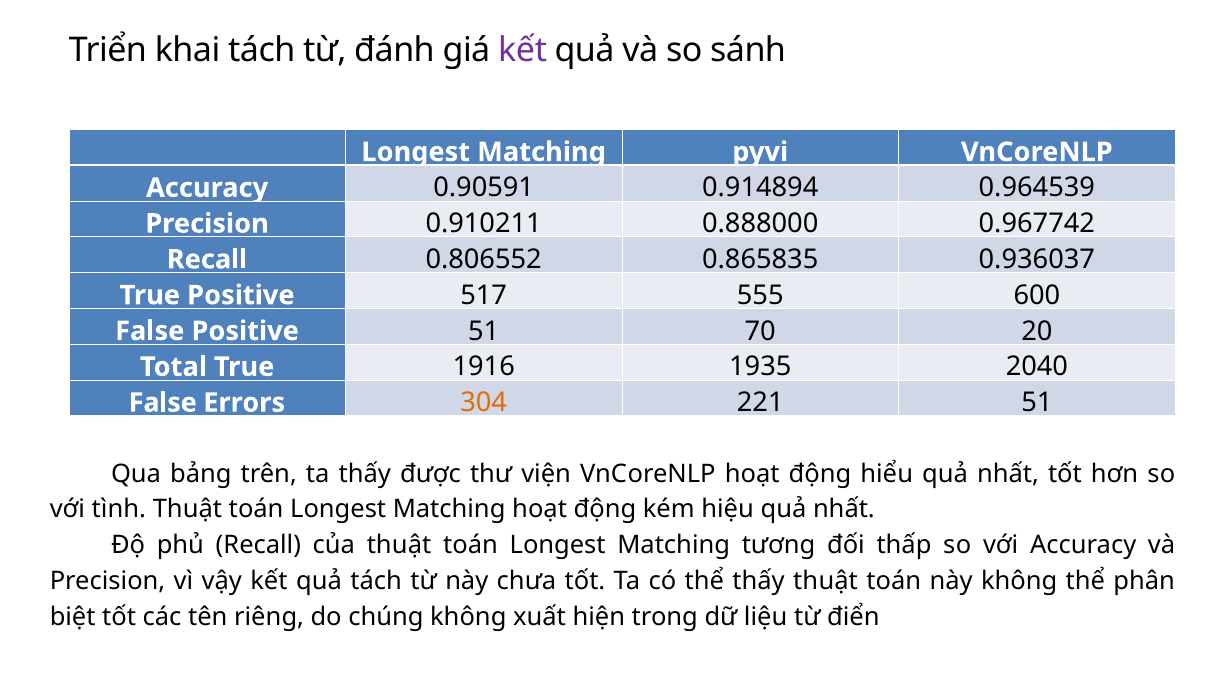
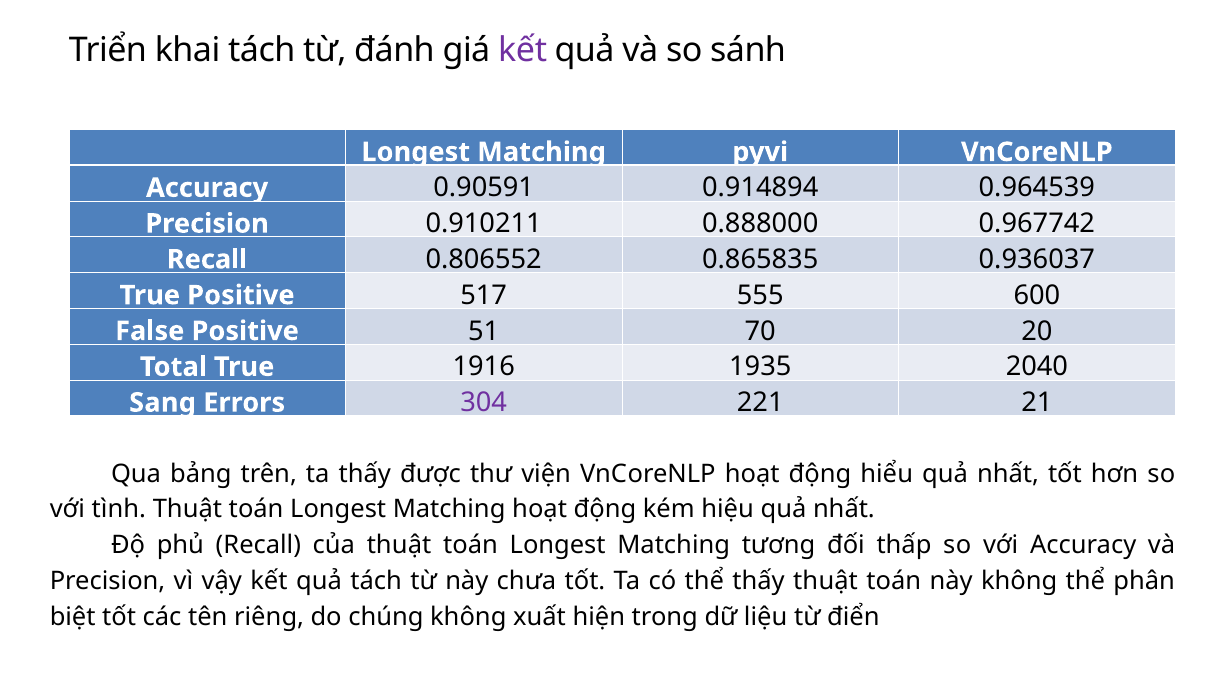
False: False -> Sang (163, 403)
304 colour: orange -> purple (484, 403)
221 51: 51 -> 21 (1037, 403)
